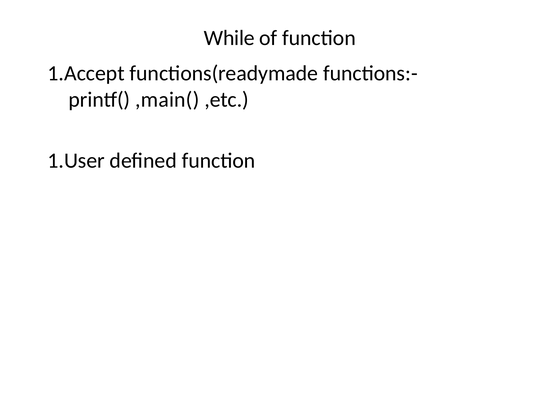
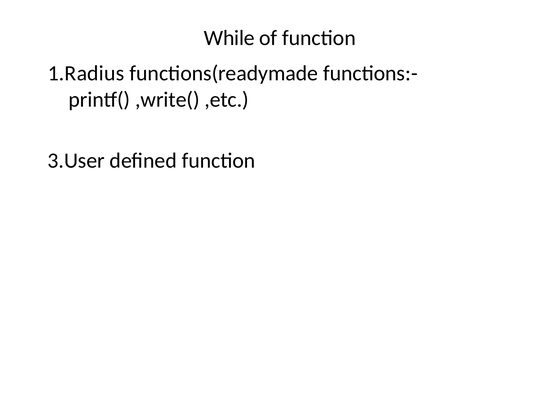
1.Accept: 1.Accept -> 1.Radius (86, 73)
,main(: ,main( -> ,write( (167, 100)
1.User: 1.User -> 3.User (76, 161)
